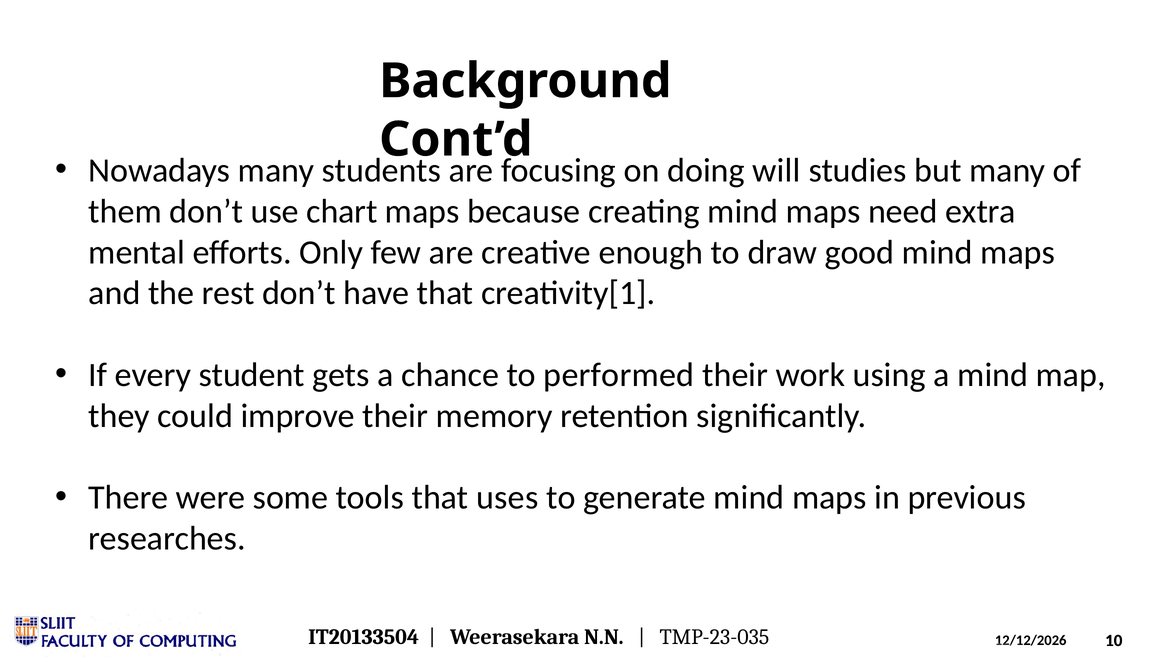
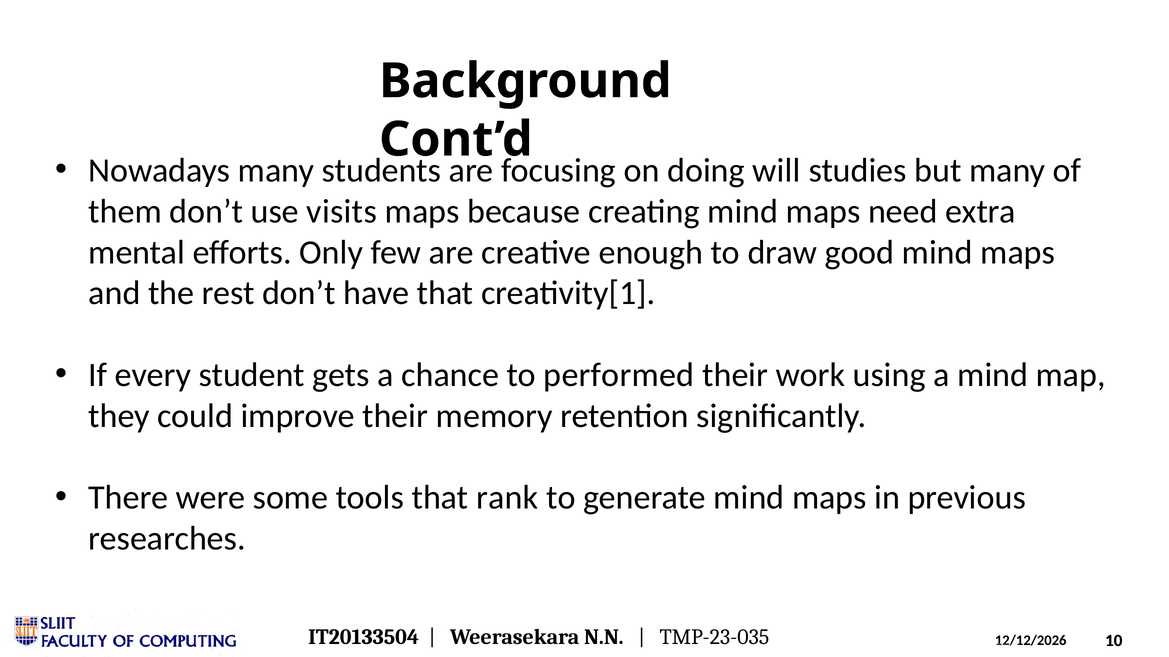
chart: chart -> visits (342, 212)
uses: uses -> rank (507, 498)
